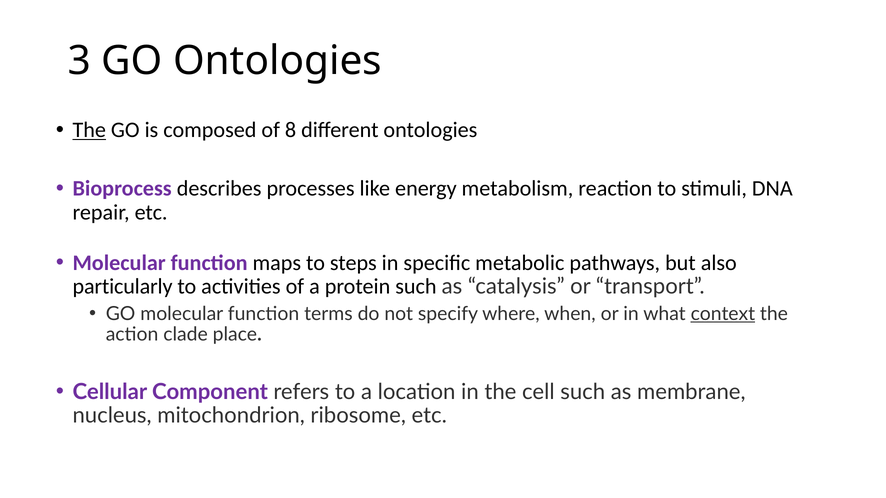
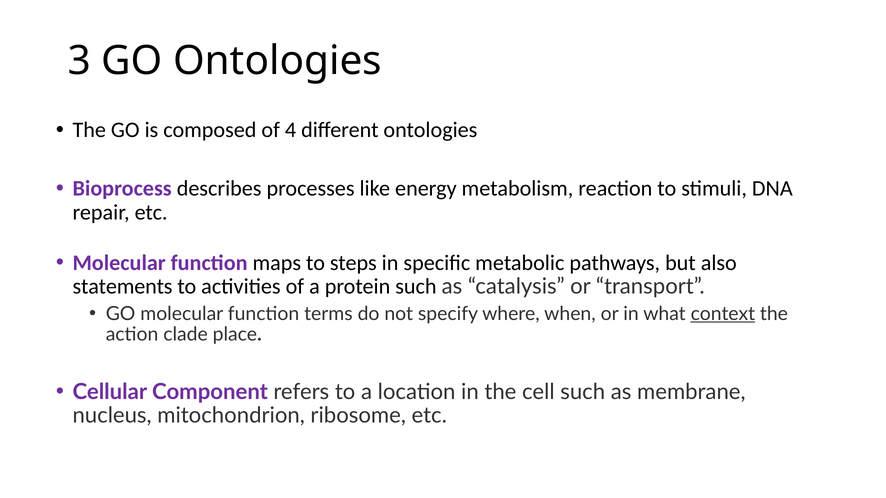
The underline: present -> none (89, 130)
8: 8 -> 4 (291, 130)
particularly: particularly -> statements (123, 287)
